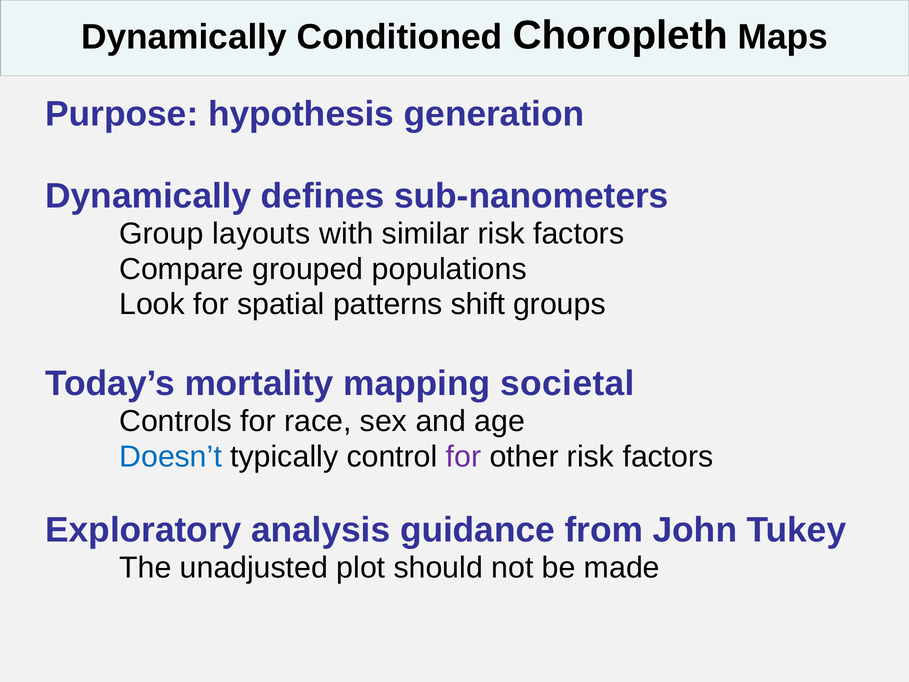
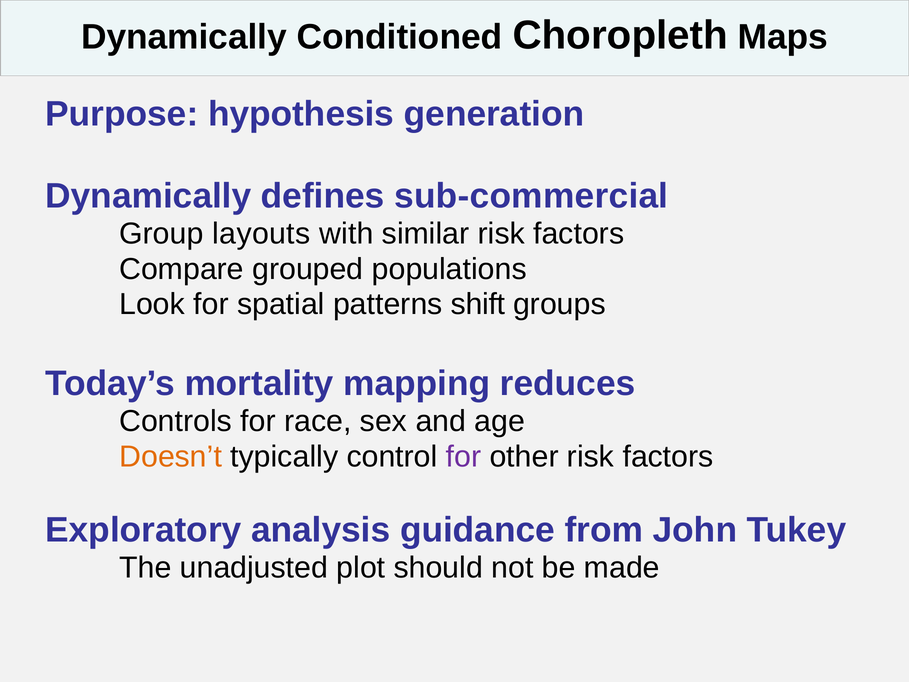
sub-nanometers: sub-nanometers -> sub-commercial (531, 196)
societal: societal -> reduces (568, 384)
Doesn’t colour: blue -> orange (171, 456)
